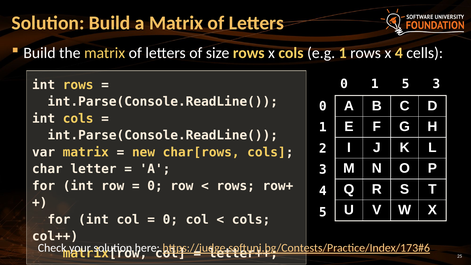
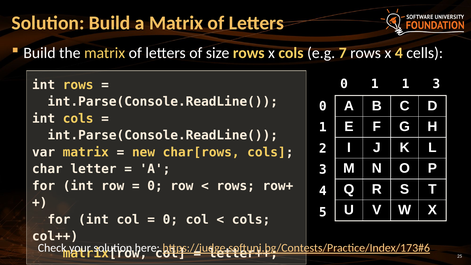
e.g 1: 1 -> 7 (343, 53)
1 5: 5 -> 1 (406, 84)
